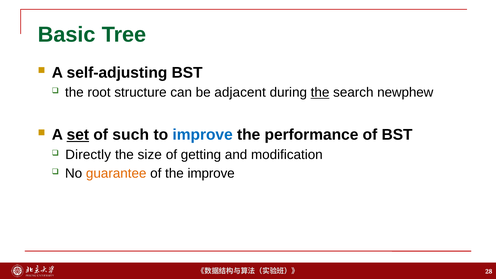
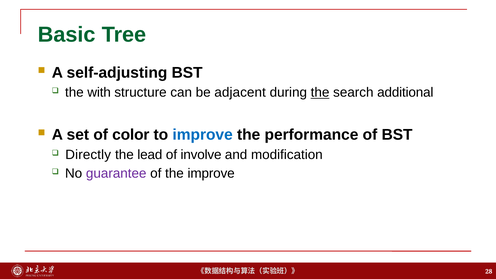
root: root -> with (99, 93)
newphew: newphew -> additional (405, 93)
set underline: present -> none (78, 135)
such: such -> color (131, 135)
size: size -> lead (150, 155)
getting: getting -> involve (201, 155)
guarantee colour: orange -> purple (116, 174)
